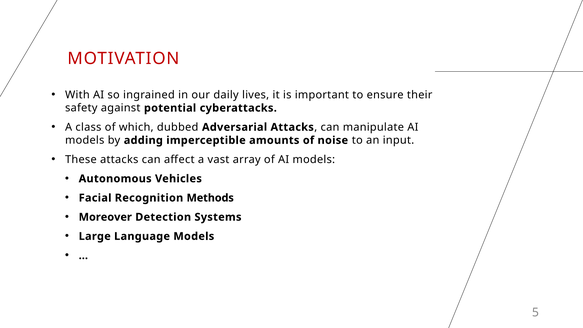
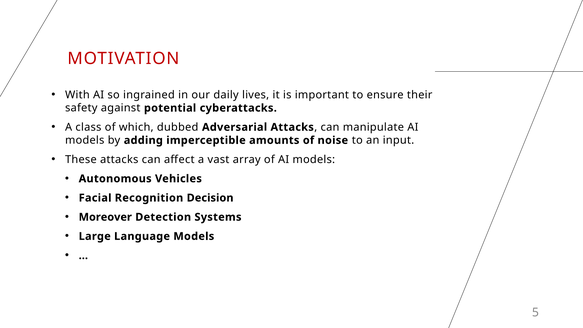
Methods: Methods -> Decision (210, 198)
